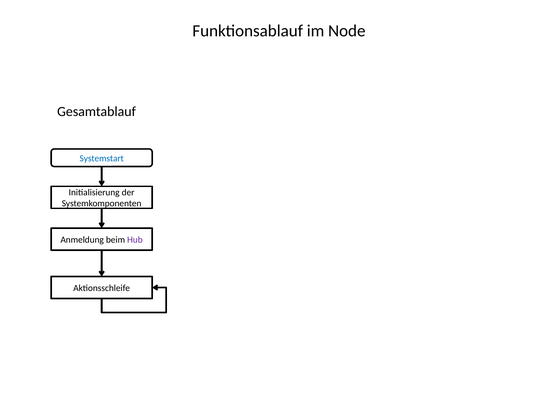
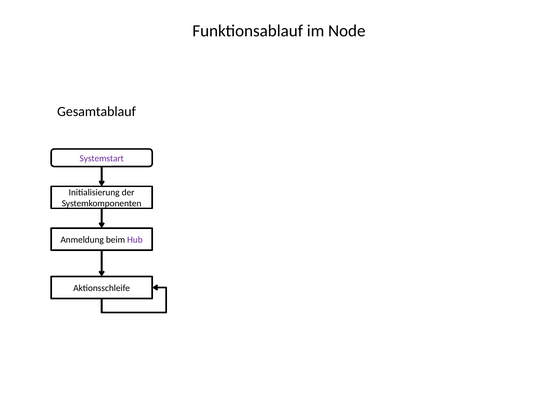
Systemstart colour: blue -> purple (102, 158)
